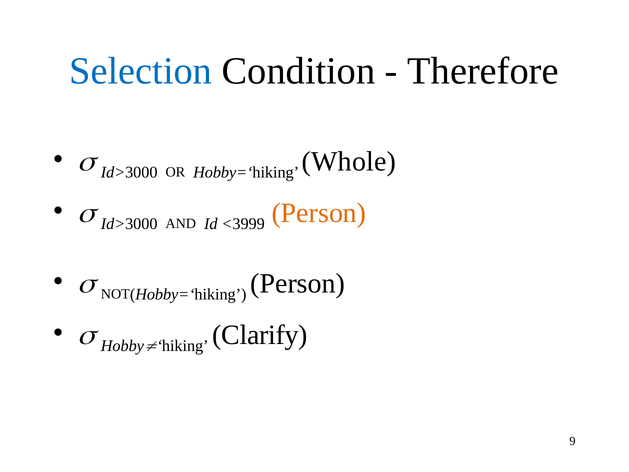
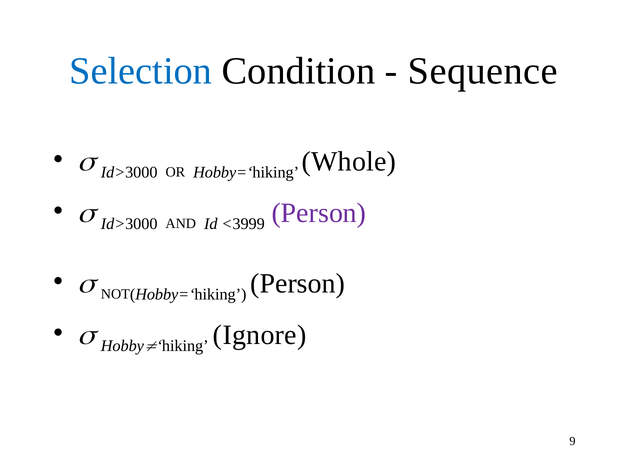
Therefore: Therefore -> Sequence (483, 71)
Person colour: orange -> purple (319, 213)
Clarify: Clarify -> Ignore (260, 335)
